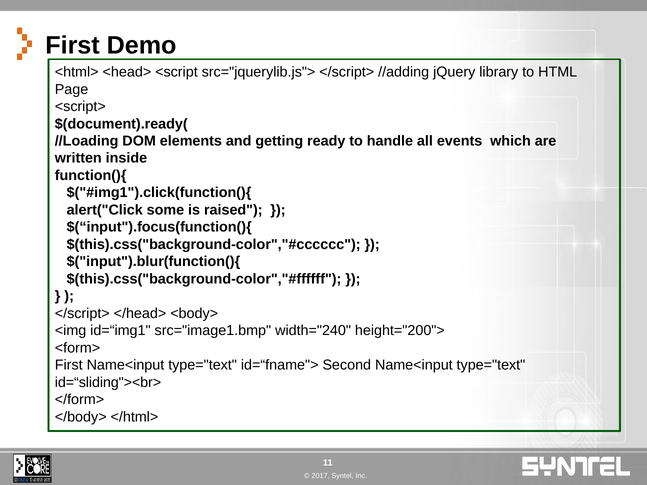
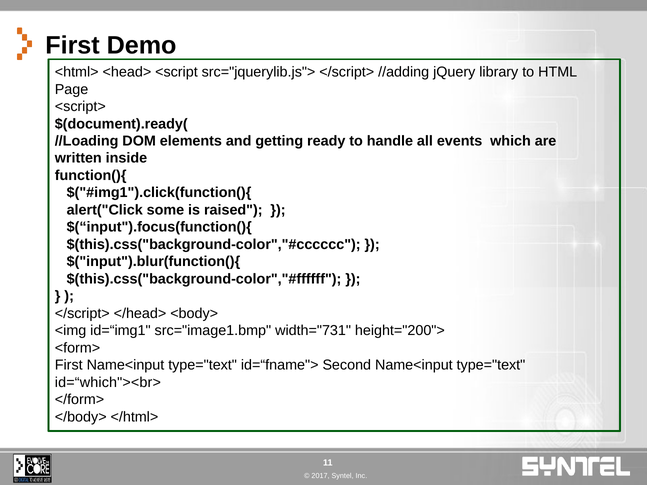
width="240: width="240 -> width="731 (313, 331)
id=“sliding"><br>: id=“sliding"><br> -> id=“which"><br> (108, 383)
